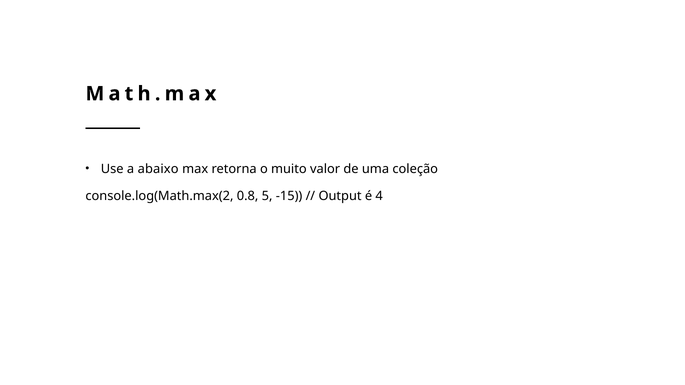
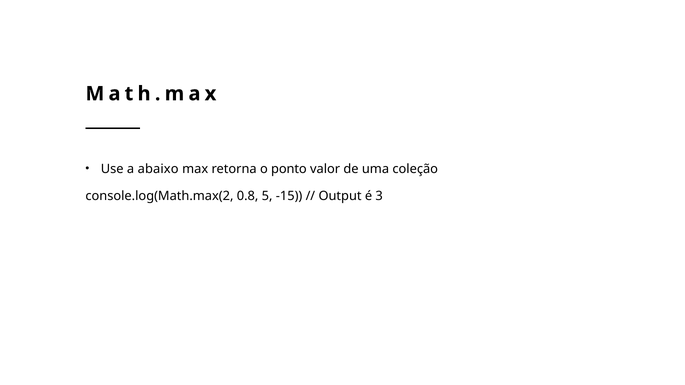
muito: muito -> ponto (289, 169)
4: 4 -> 3 (379, 196)
